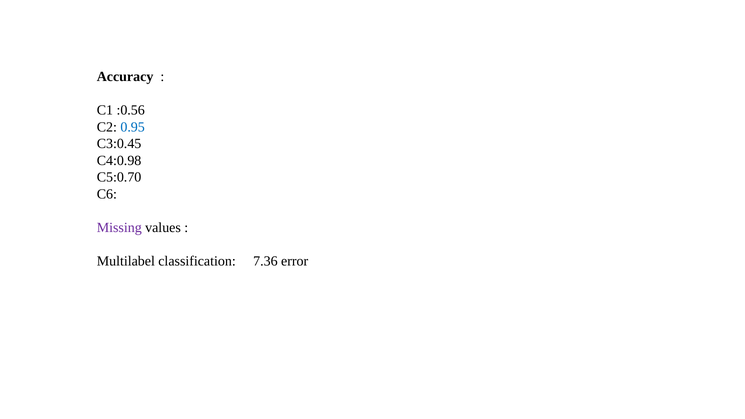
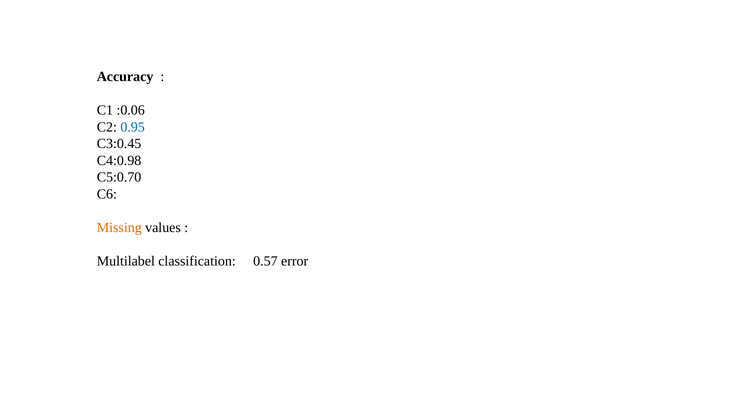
:0.56: :0.56 -> :0.06 (131, 110)
Missing colour: purple -> orange (119, 227)
7.36: 7.36 -> 0.57 (265, 261)
